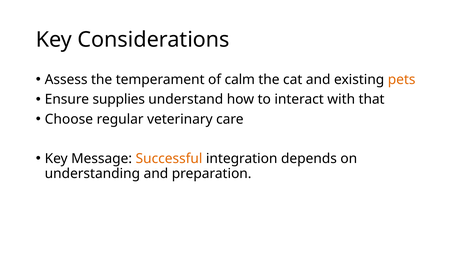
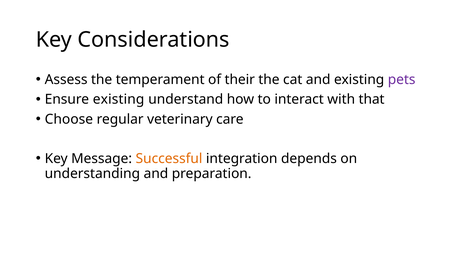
calm: calm -> their (240, 80)
pets colour: orange -> purple (402, 80)
Ensure supplies: supplies -> existing (119, 99)
